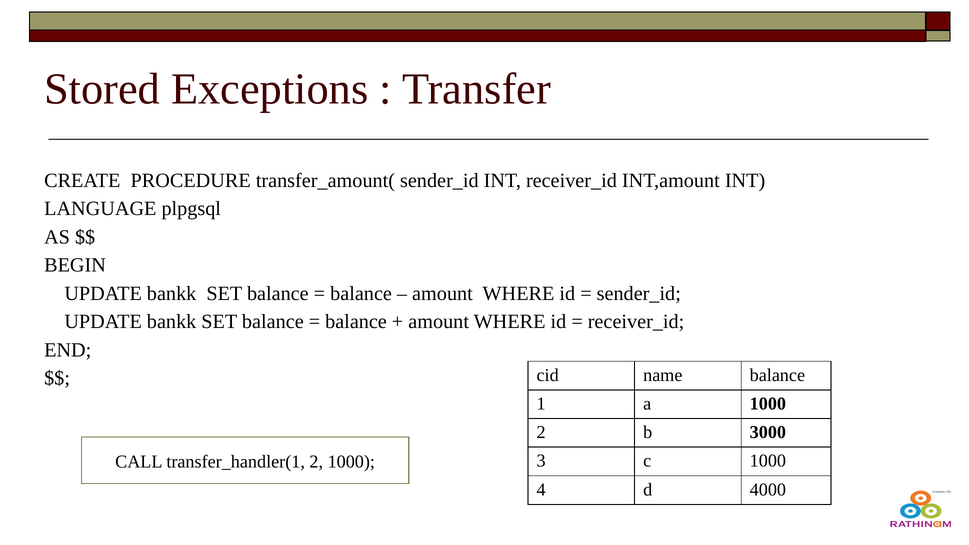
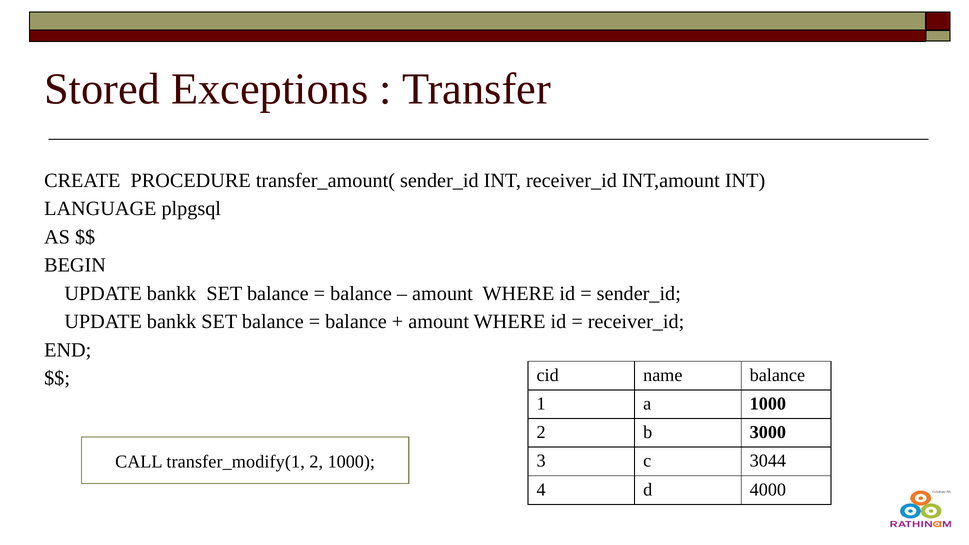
c 1000: 1000 -> 3044 (768, 461)
transfer_handler(1: transfer_handler(1 -> transfer_modify(1 (236, 462)
